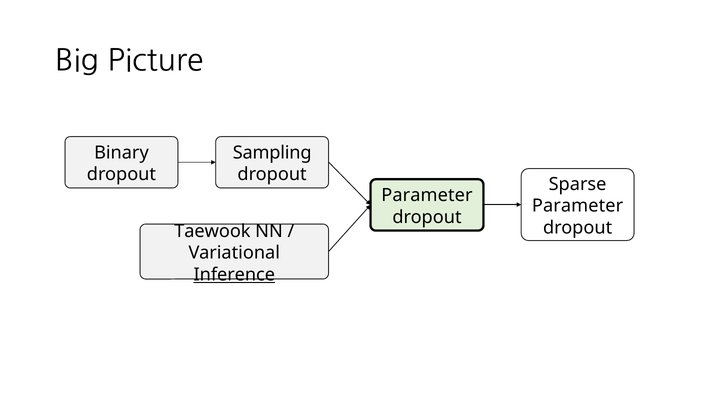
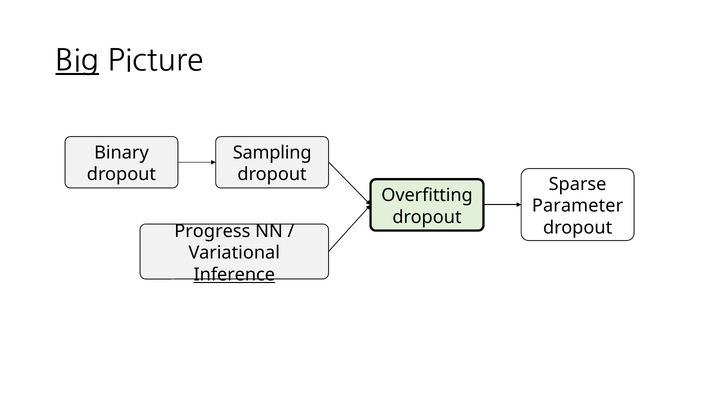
Big underline: none -> present (77, 61)
Parameter: Parameter -> Overfitting (427, 195)
Taewook: Taewook -> Progress (212, 231)
